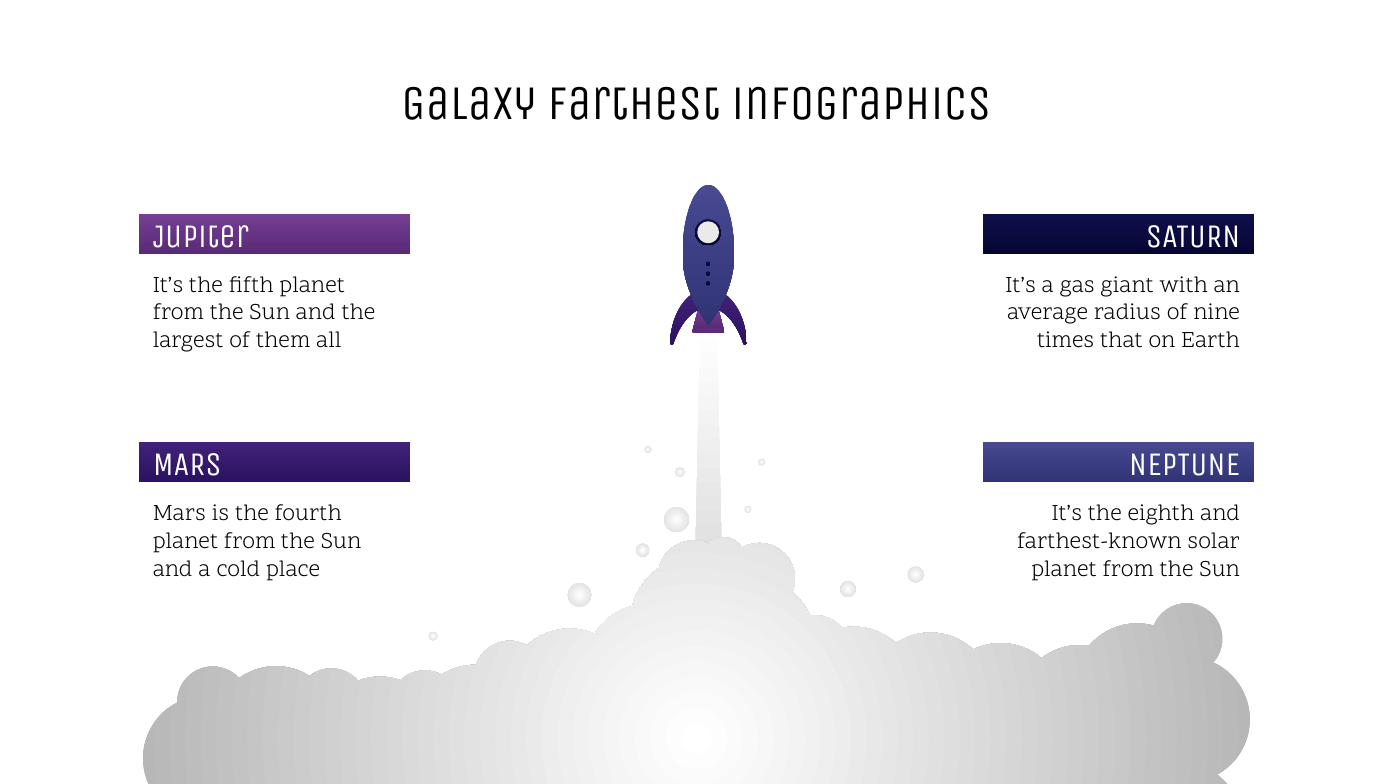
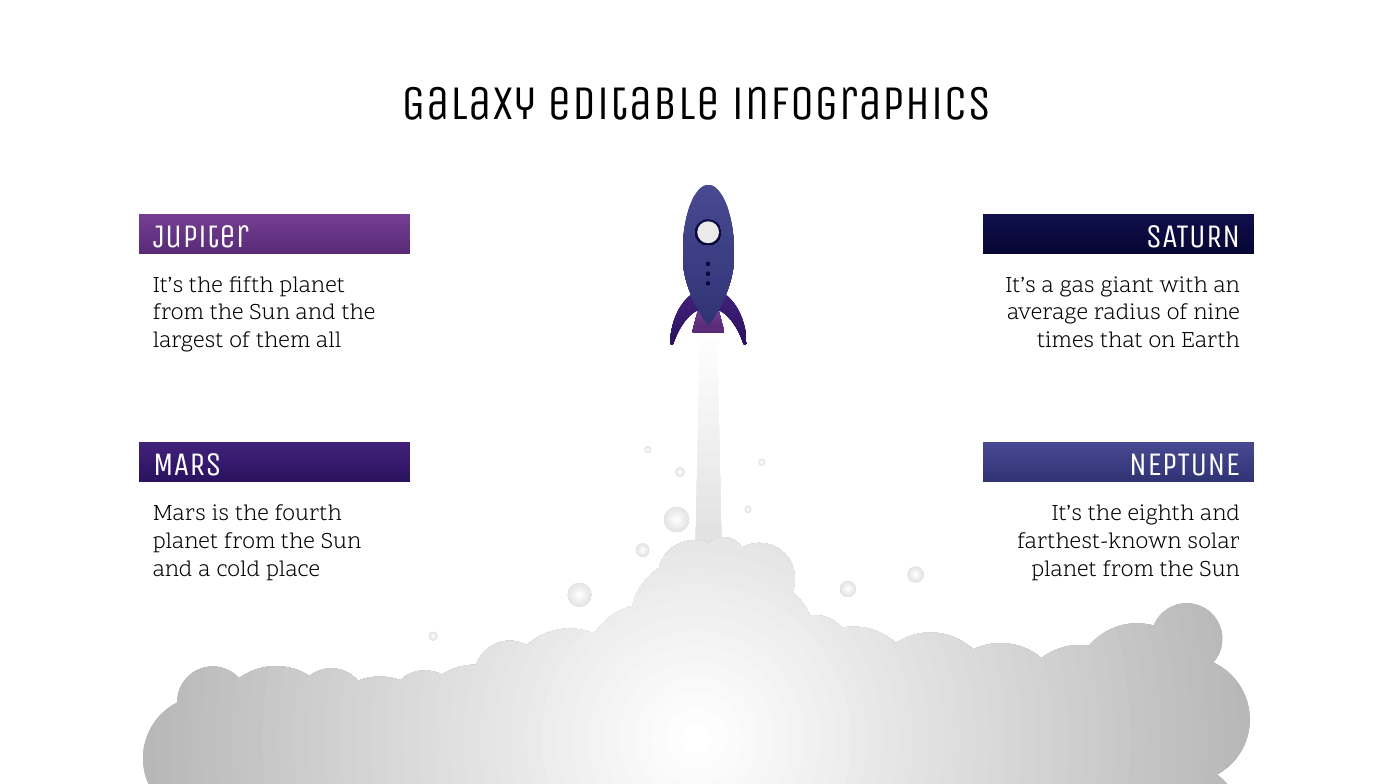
farthest: farthest -> editable (634, 104)
